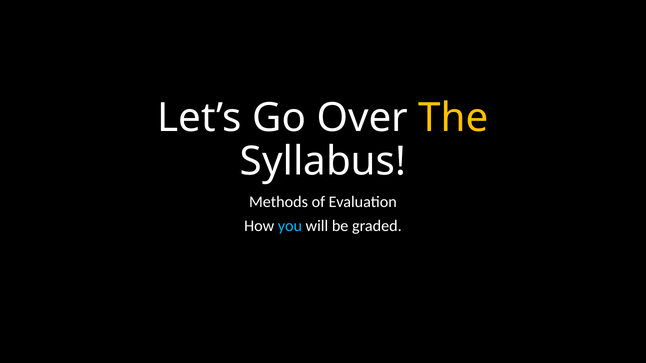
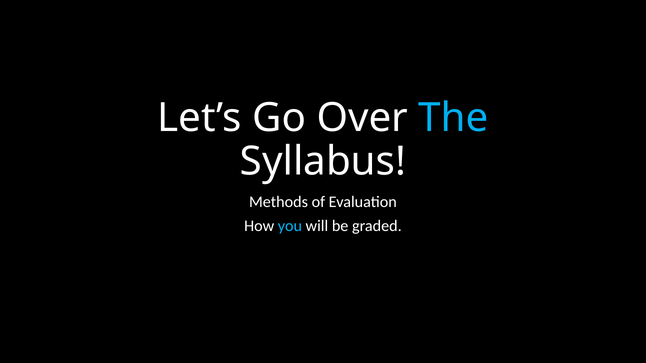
The colour: yellow -> light blue (454, 118)
